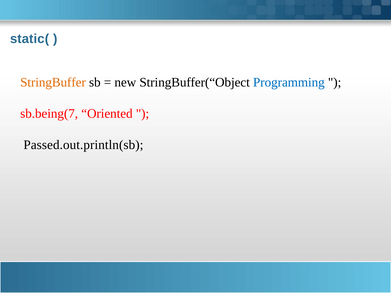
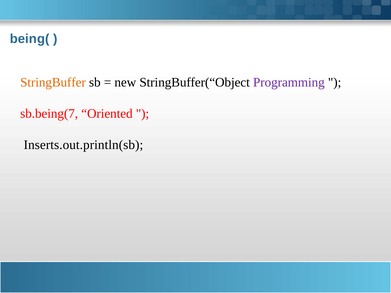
static(: static( -> being( (30, 39)
Programming colour: blue -> purple (289, 82)
Passed.out.println(sb: Passed.out.println(sb -> Inserts.out.println(sb (83, 145)
